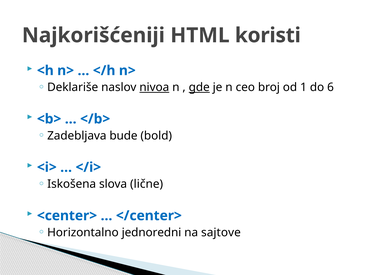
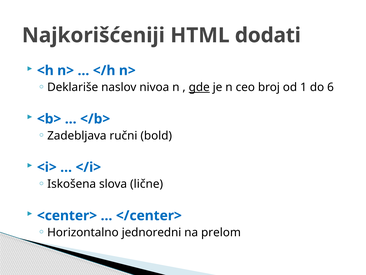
koristi: koristi -> dodati (268, 35)
nivoa underline: present -> none (154, 87)
bude: bude -> ručni (123, 135)
sajtove: sajtove -> prelom (221, 232)
